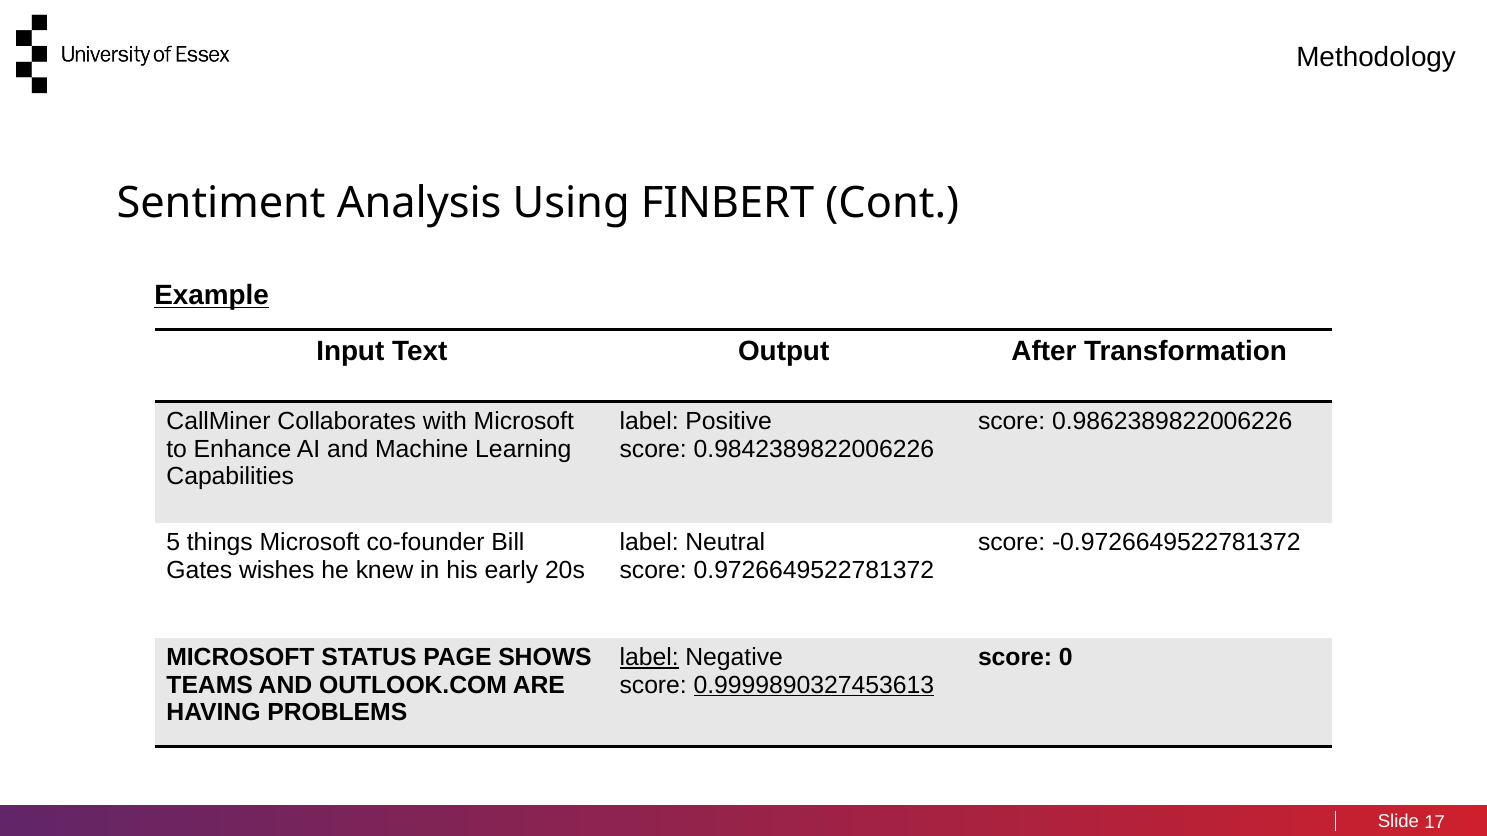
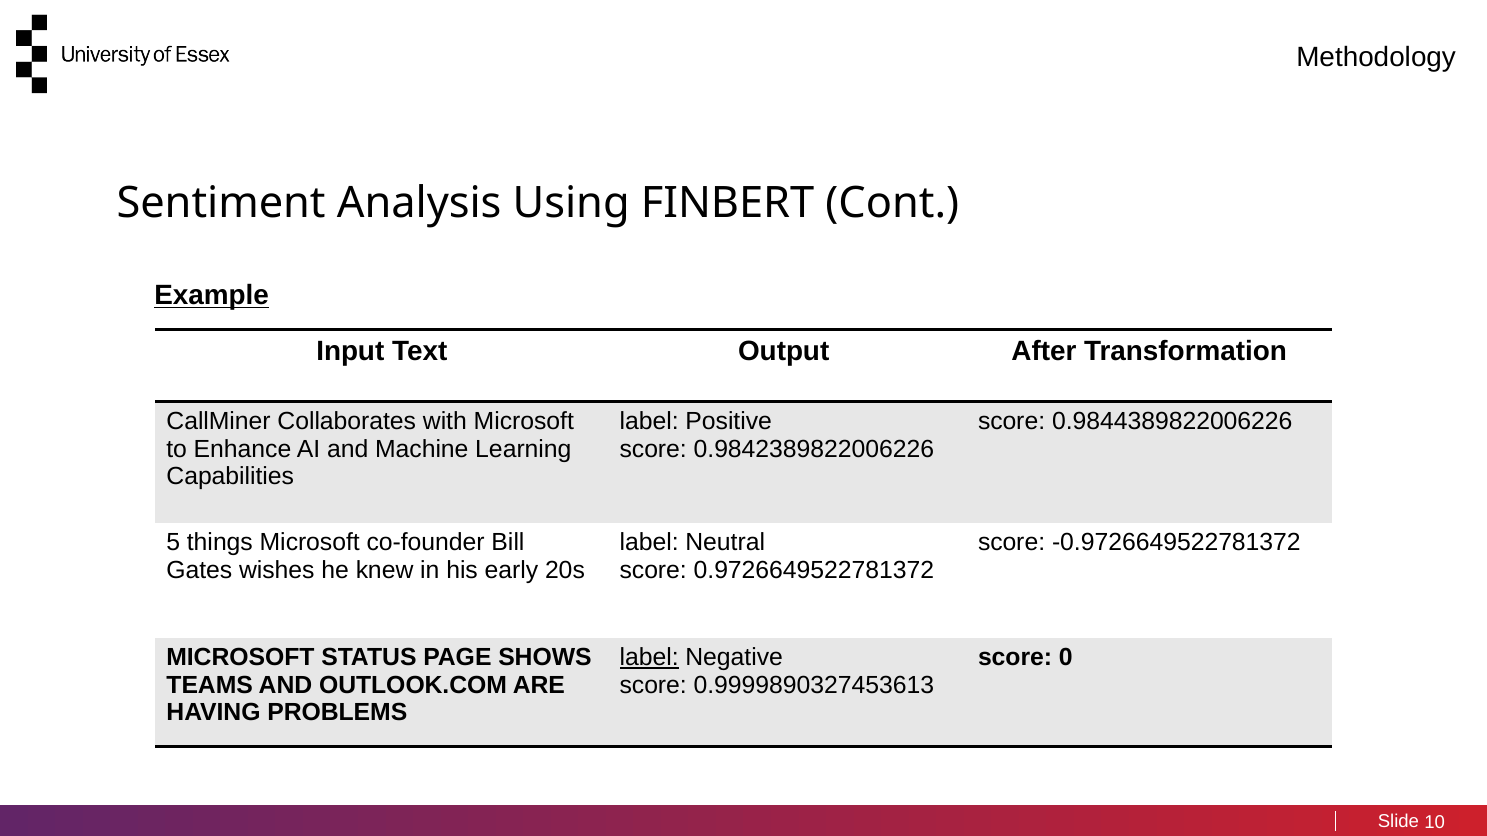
0.9862389822006226: 0.9862389822006226 -> 0.9844389822006226 (1172, 422)
0.9999890327453613 underline: present -> none (814, 685)
17: 17 -> 10 (1435, 822)
